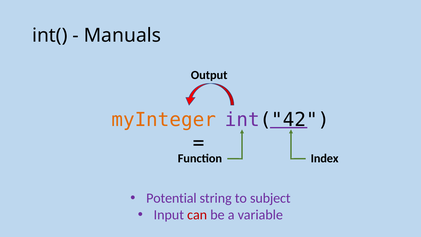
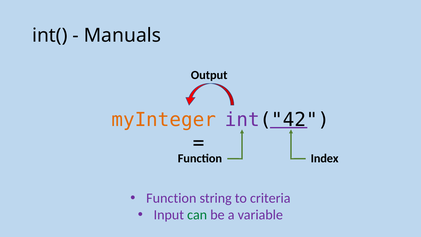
Potential: Potential -> Function (171, 198)
subject: subject -> criteria (270, 198)
can colour: red -> green (197, 215)
